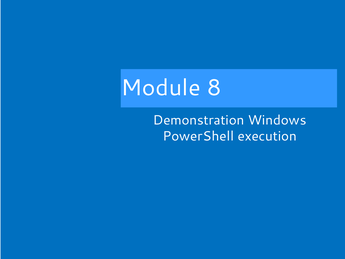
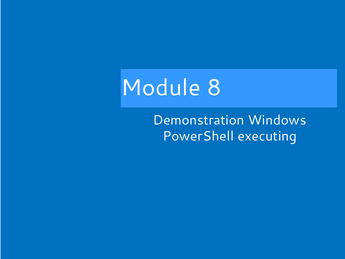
execution: execution -> executing (267, 136)
